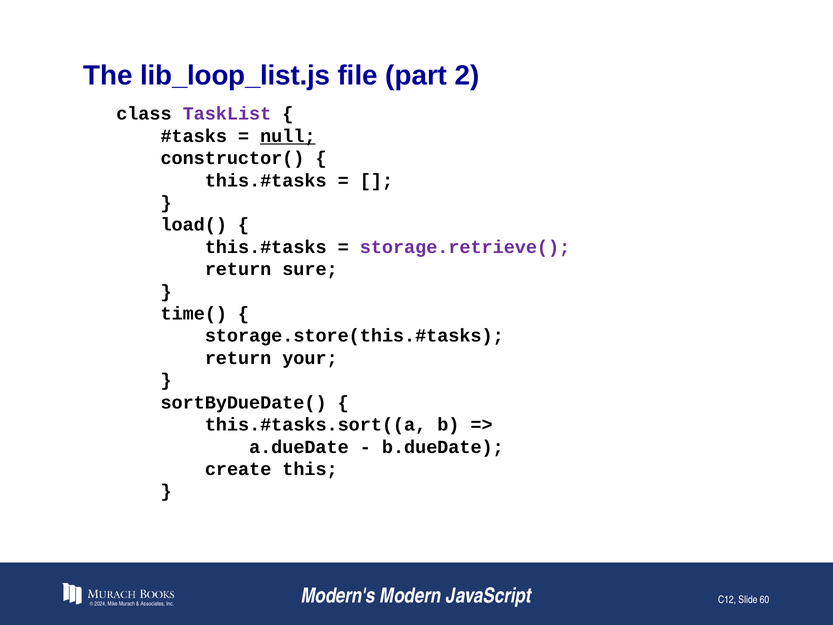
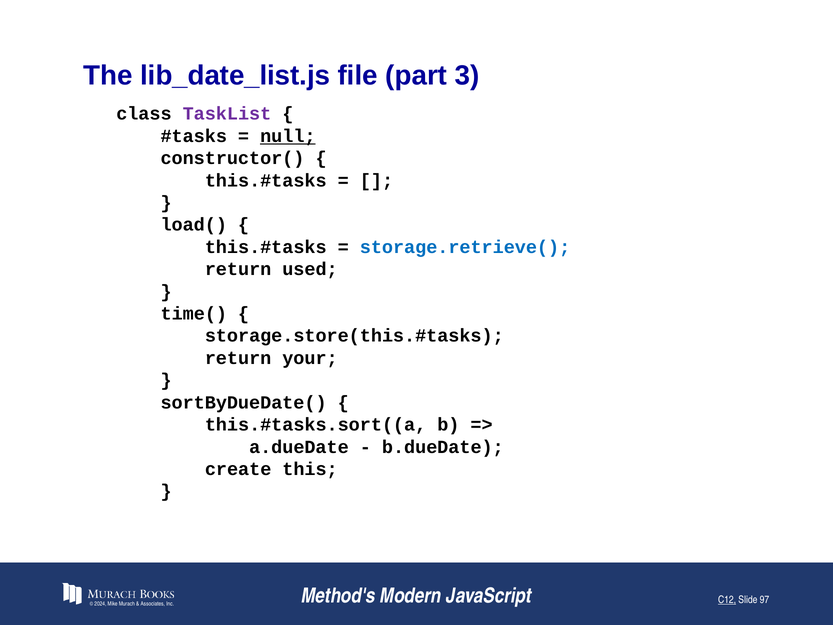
lib_loop_list.js: lib_loop_list.js -> lib_date_list.js (235, 76)
2: 2 -> 3 (467, 76)
storage.retrieve( colour: purple -> blue (465, 247)
sure: sure -> used (310, 269)
Modern's: Modern's -> Method's (338, 596)
C12 underline: none -> present (727, 599)
60: 60 -> 97 (764, 599)
